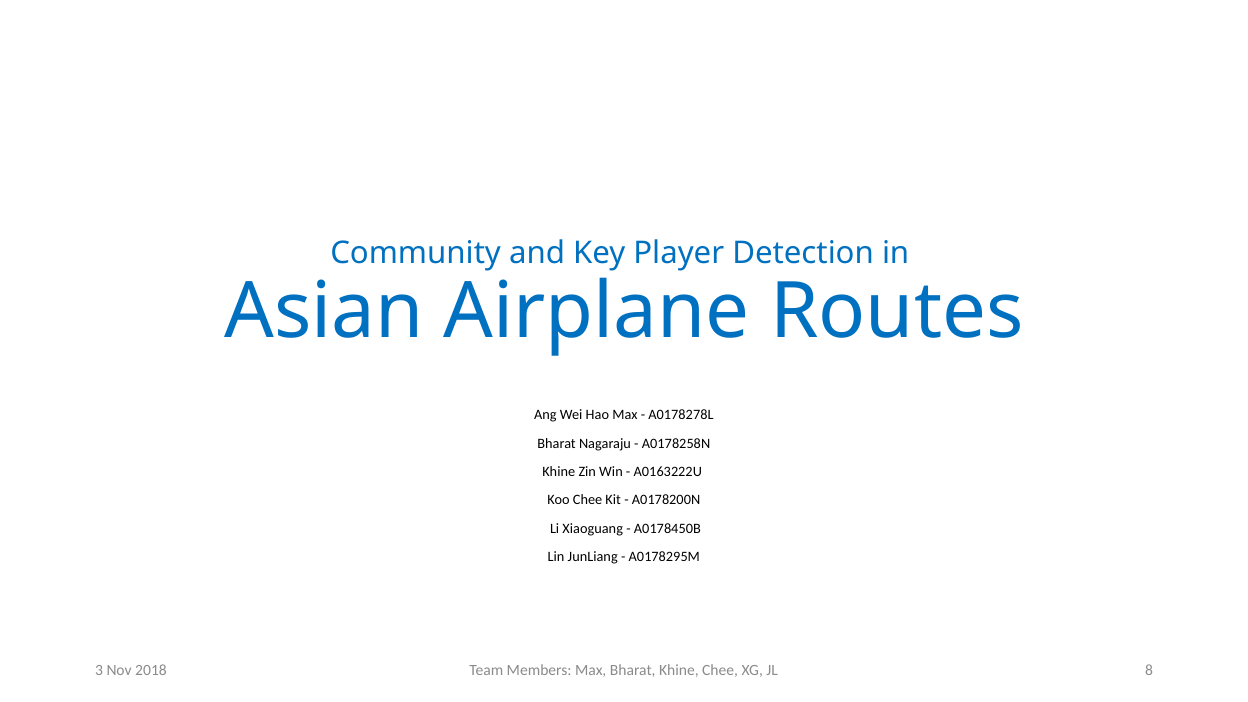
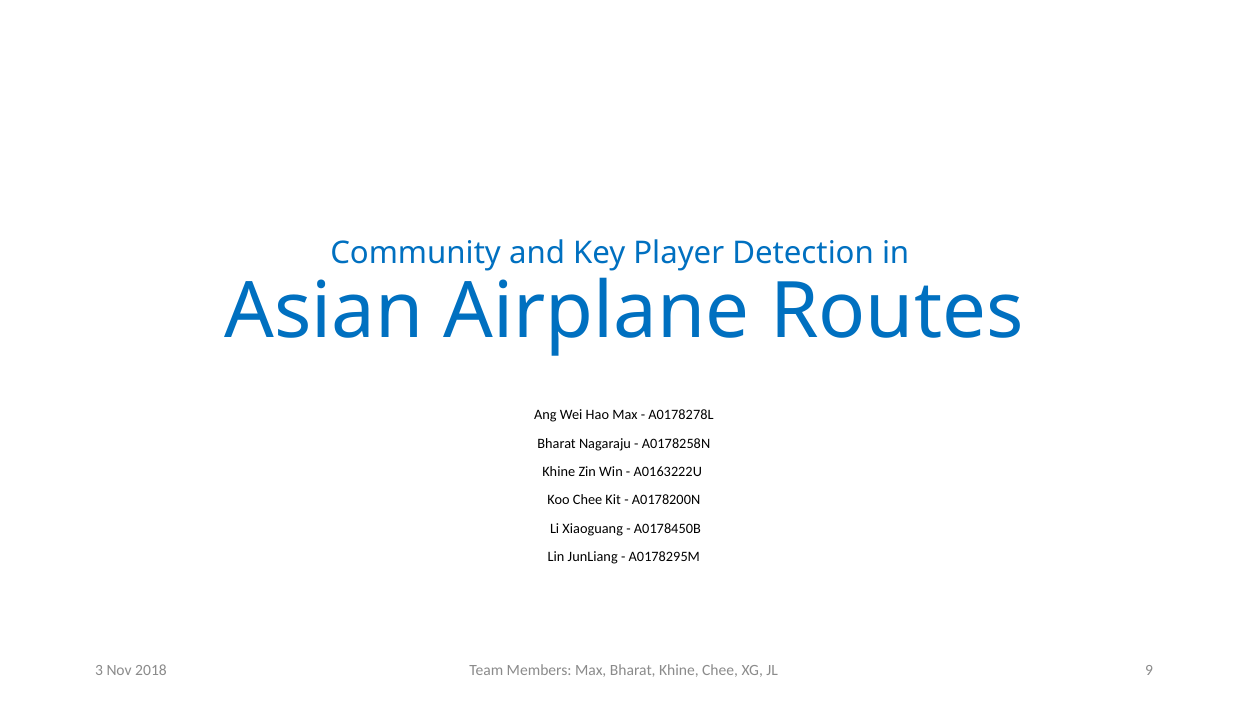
8: 8 -> 9 (1149, 670)
